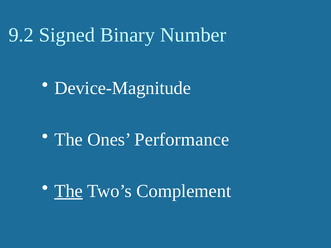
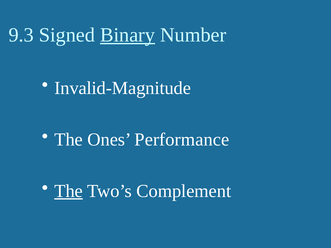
9.2: 9.2 -> 9.3 (21, 35)
Binary underline: none -> present (128, 35)
Device-Magnitude: Device-Magnitude -> Invalid-Magnitude (123, 88)
